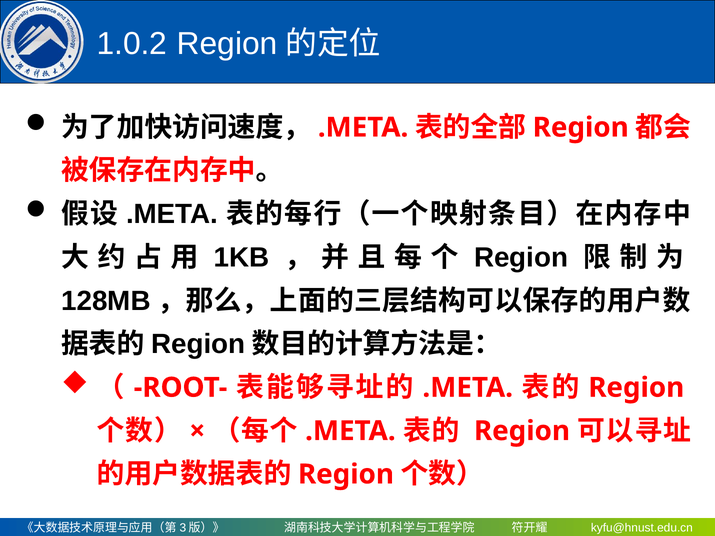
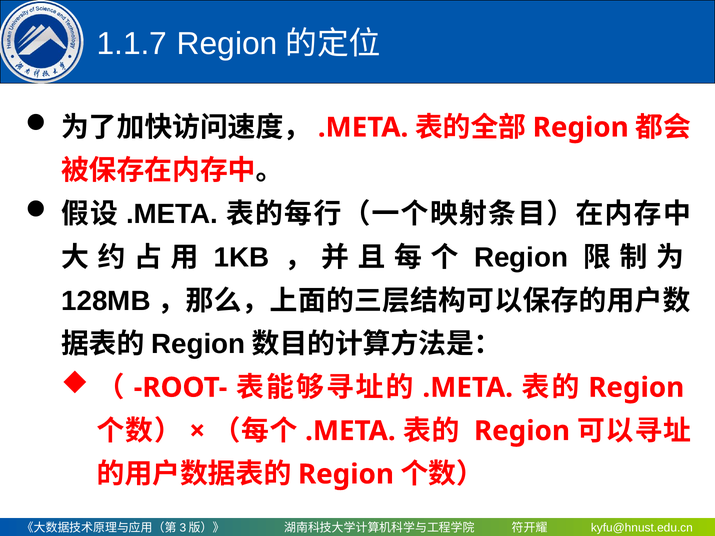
1.0.2: 1.0.2 -> 1.1.7 (132, 44)
